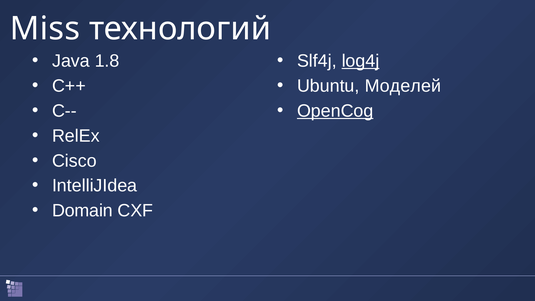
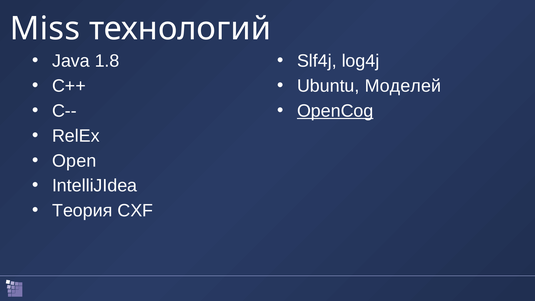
log4j underline: present -> none (361, 61)
Cisco: Cisco -> Open (74, 161)
Domain: Domain -> Теория (82, 211)
